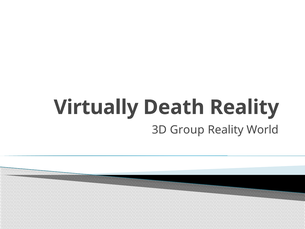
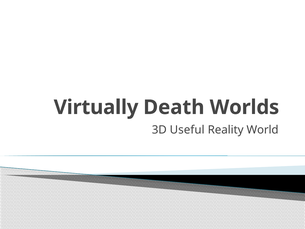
Death Reality: Reality -> Worlds (244, 107)
Group: Group -> Useful (187, 130)
